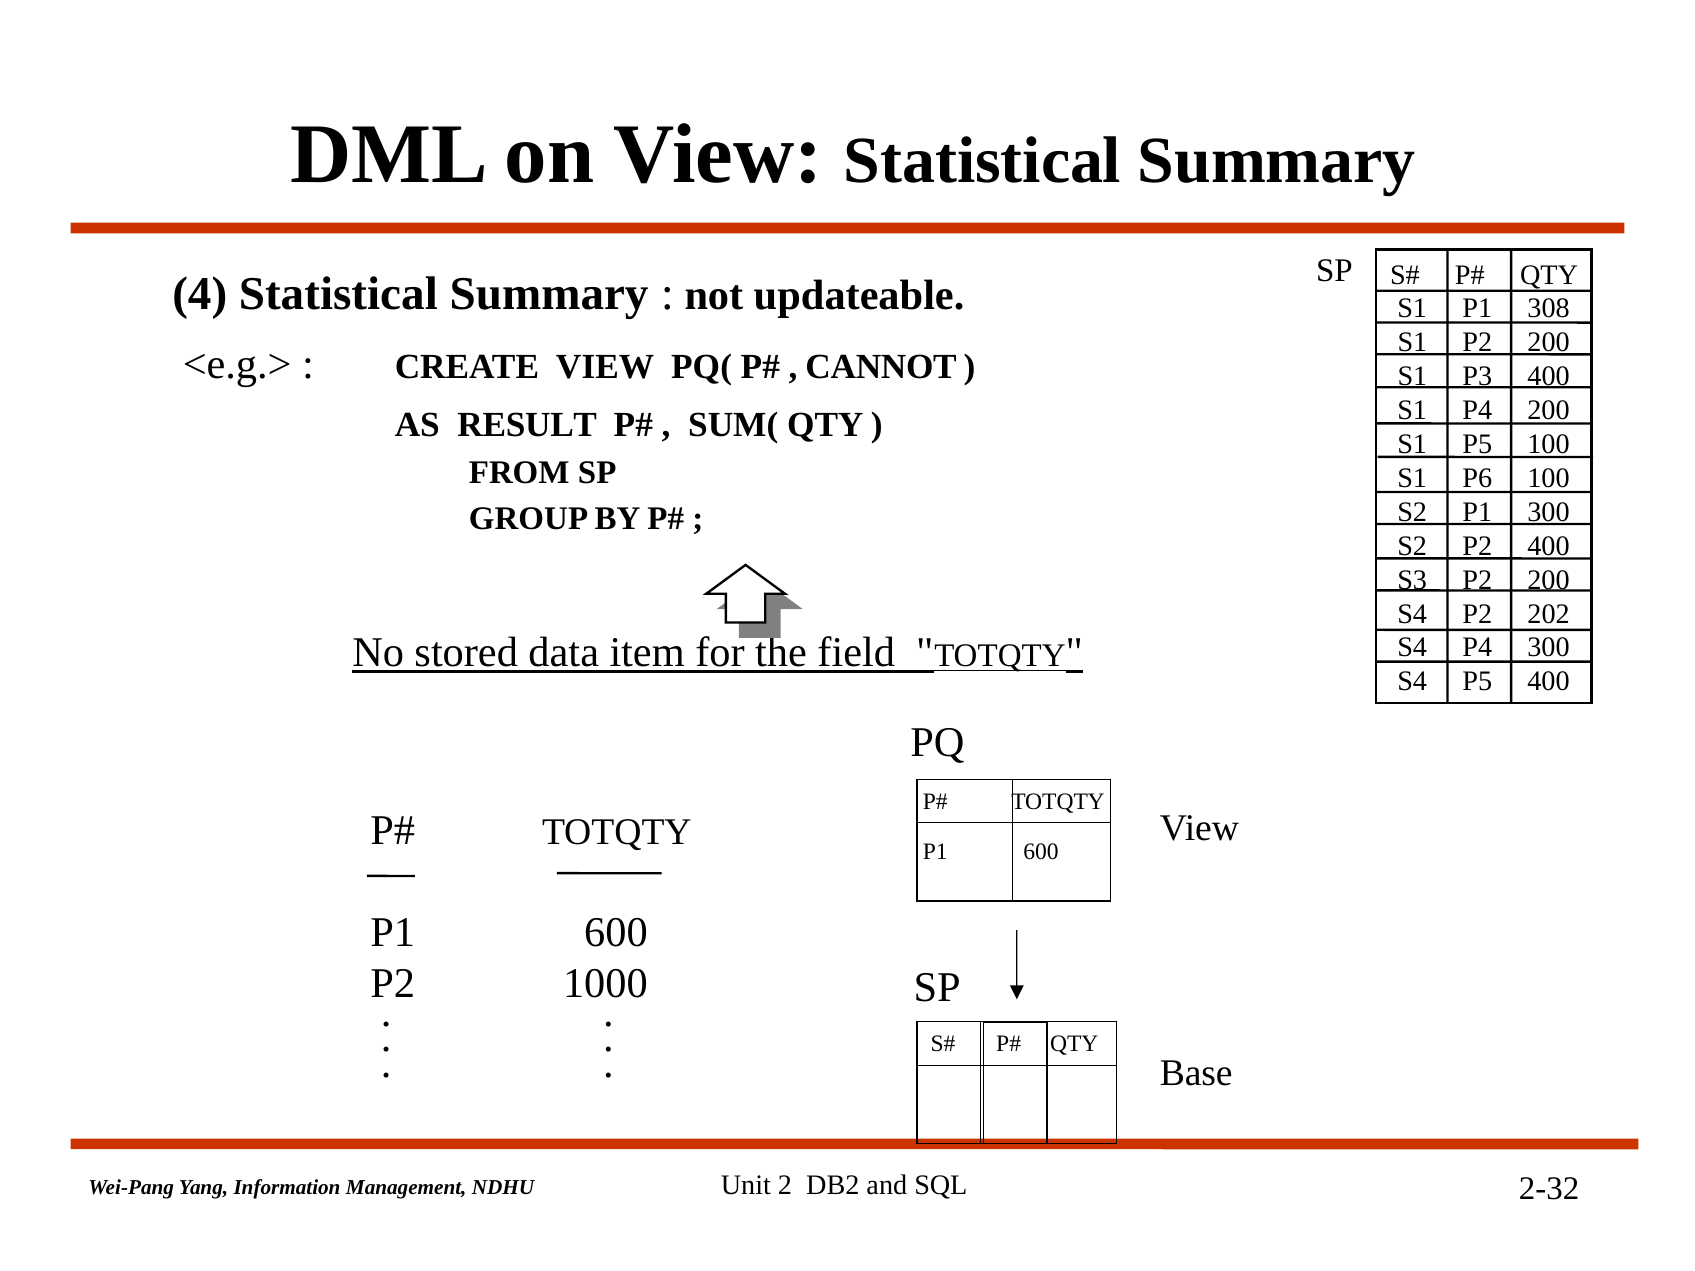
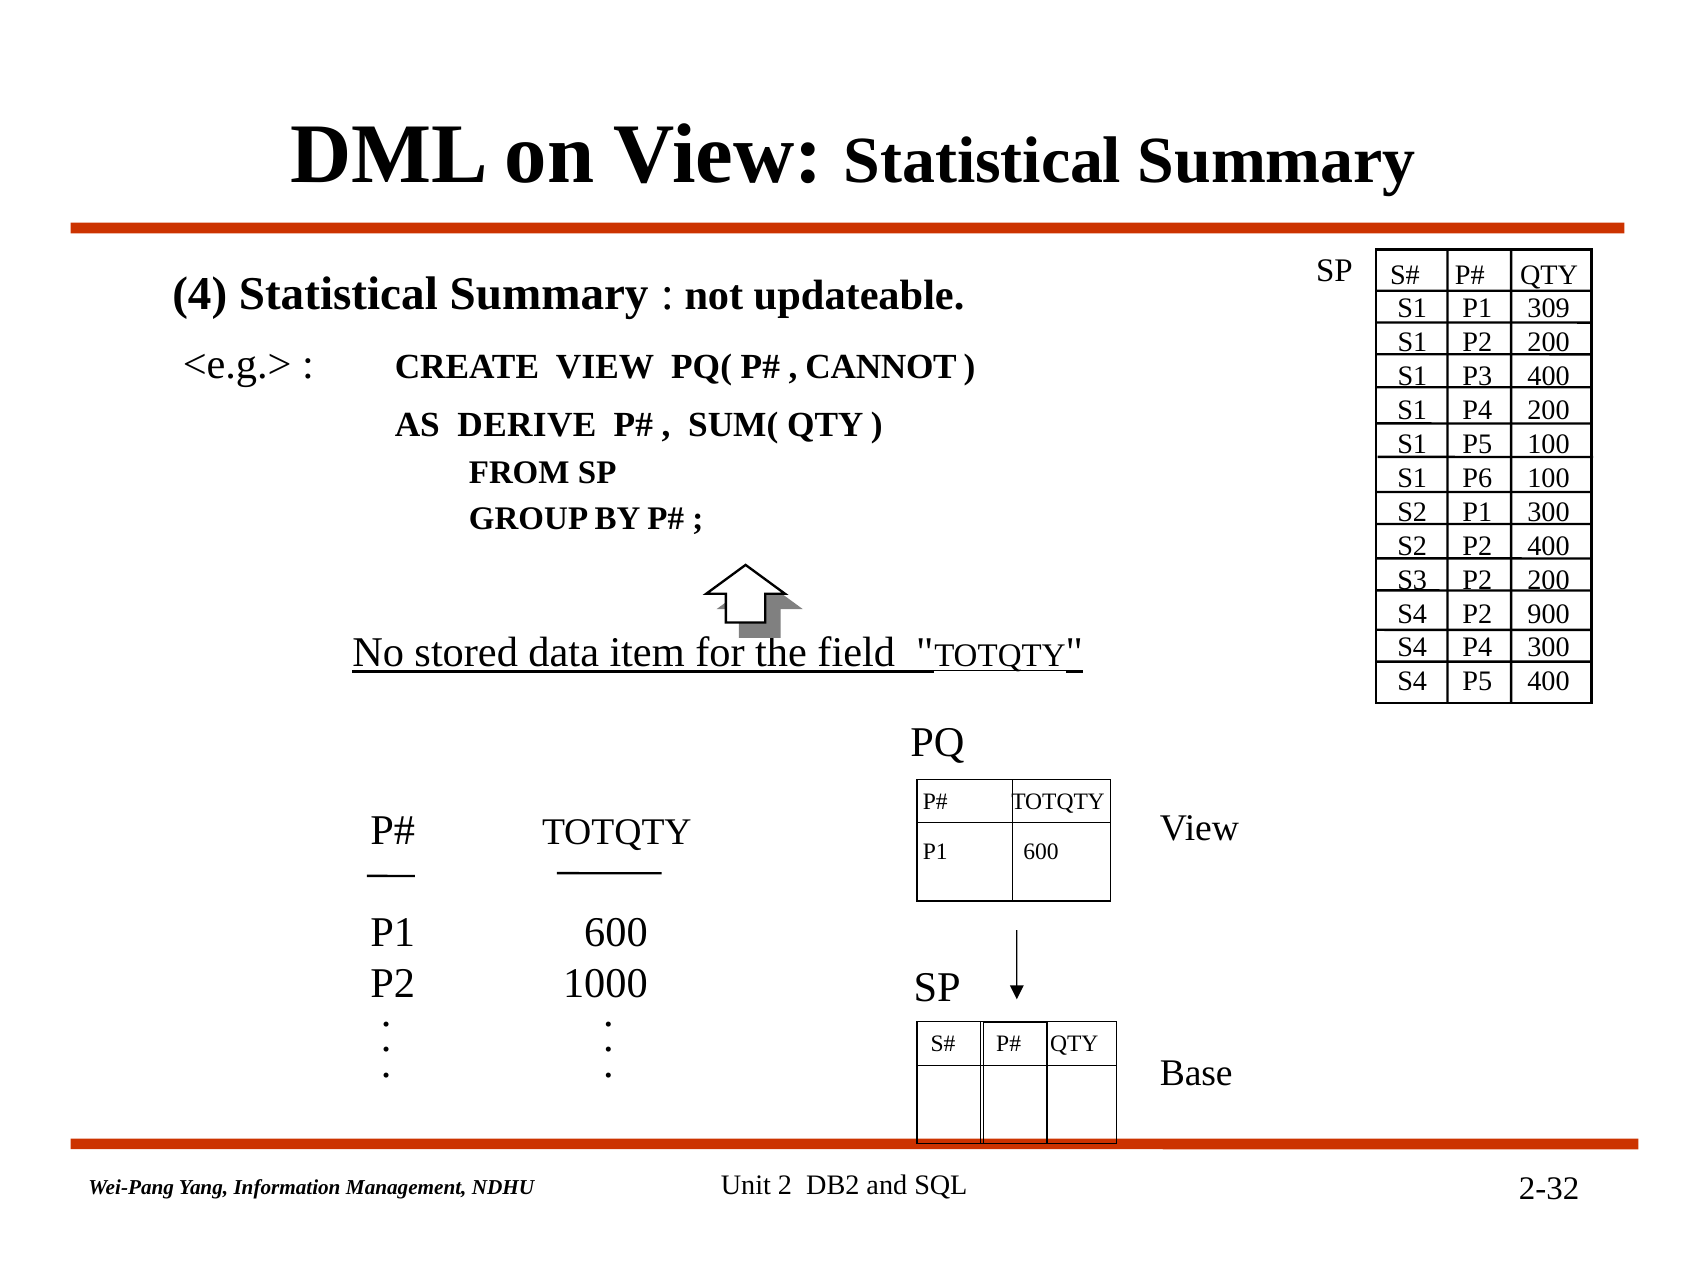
308: 308 -> 309 (1549, 309)
RESULT: RESULT -> DERIVE (527, 425)
202: 202 -> 900 (1549, 614)
